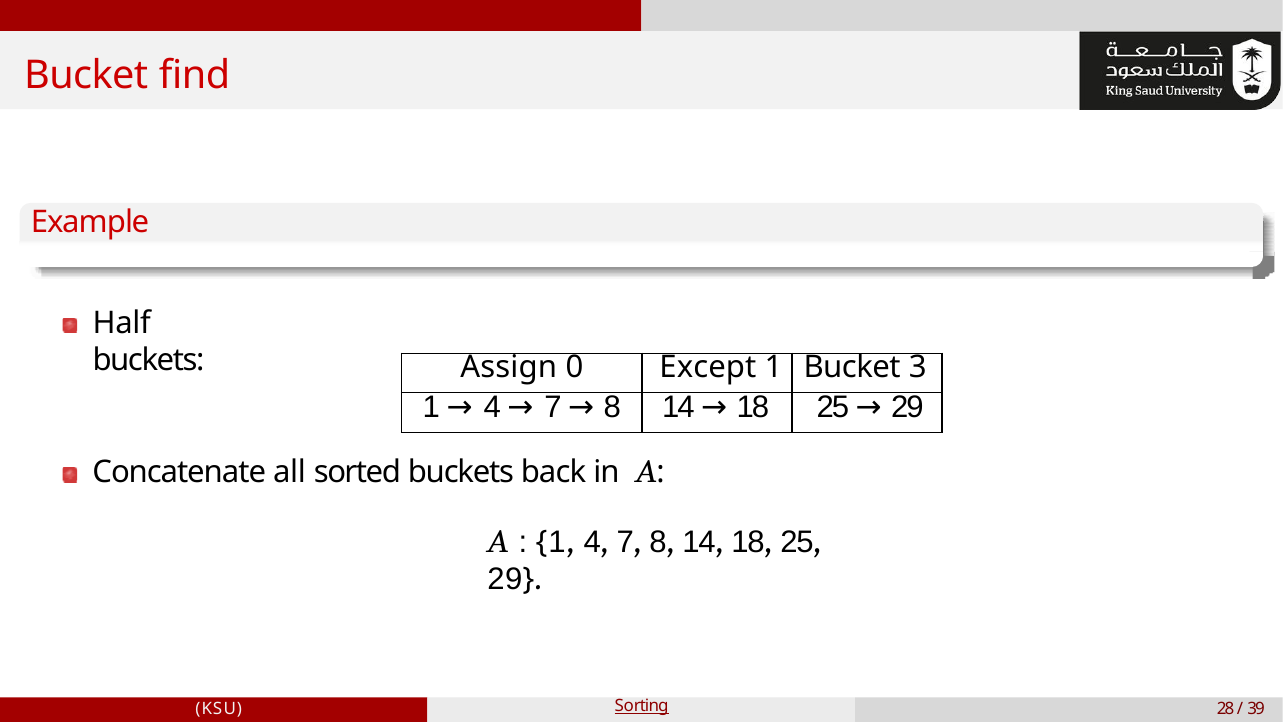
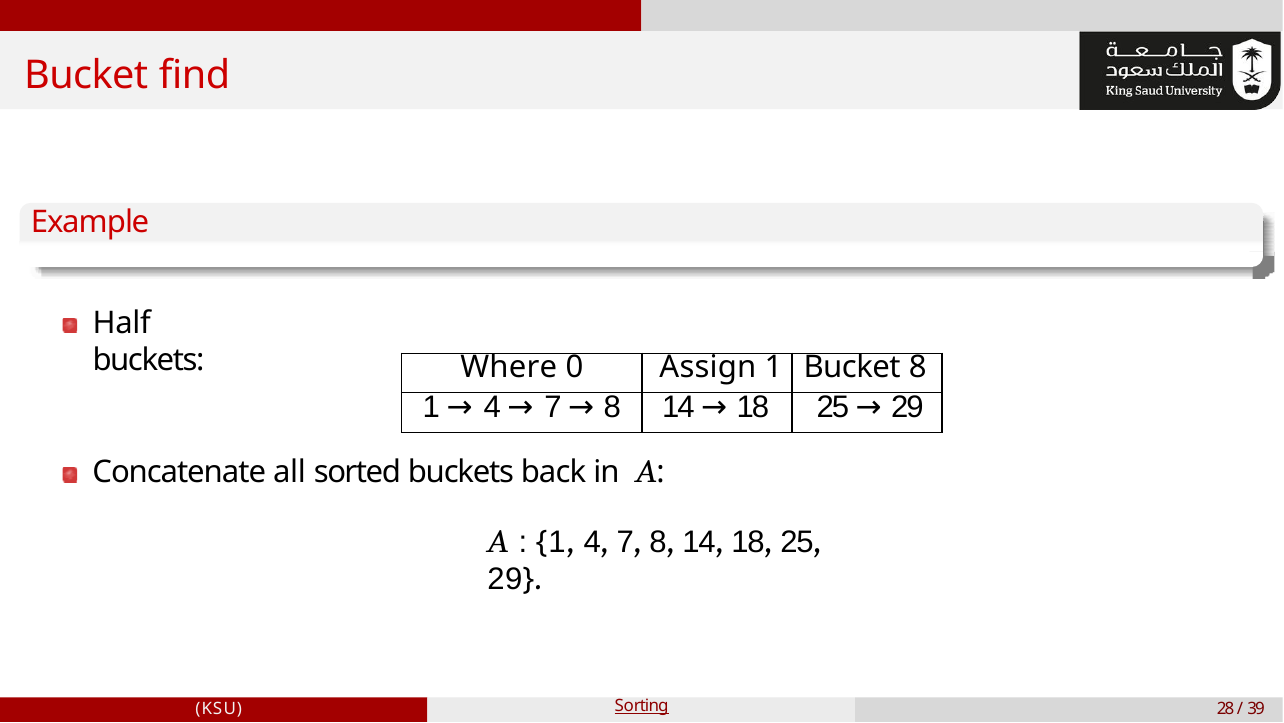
Assign: Assign -> Where (509, 367)
Except: Except -> Assign (708, 367)
Bucket 3: 3 -> 8 (918, 367)
